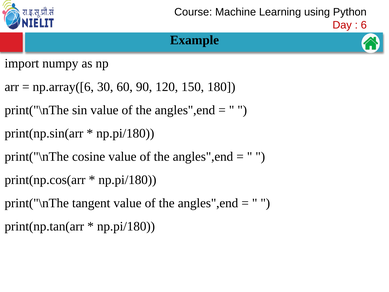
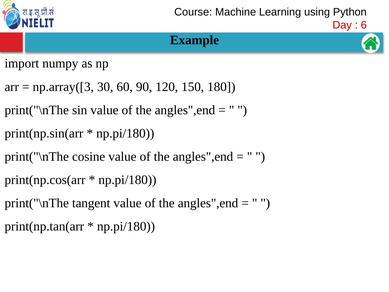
np.array([6: np.array([6 -> np.array([3 (63, 87)
